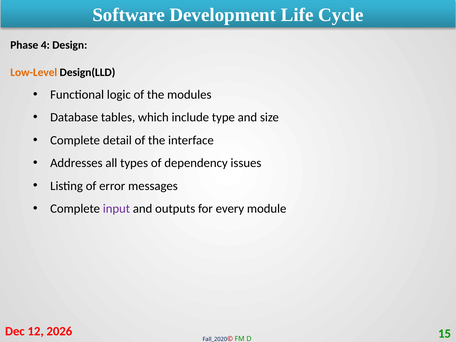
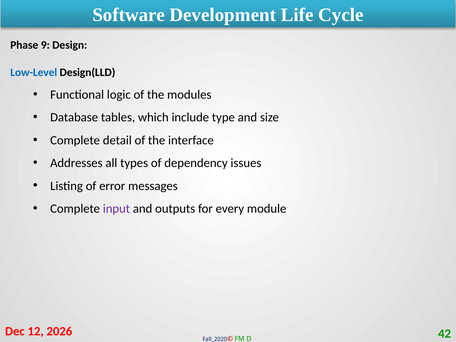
4: 4 -> 9 (45, 45)
Low-Level colour: orange -> blue (34, 73)
15: 15 -> 42 (445, 334)
